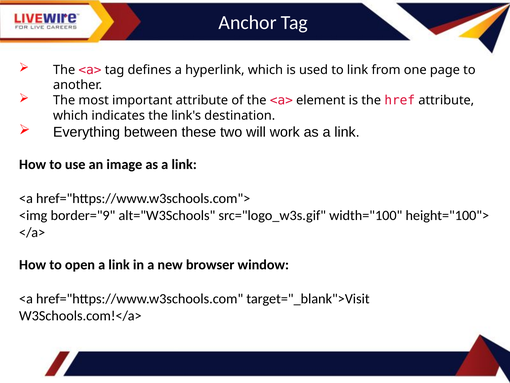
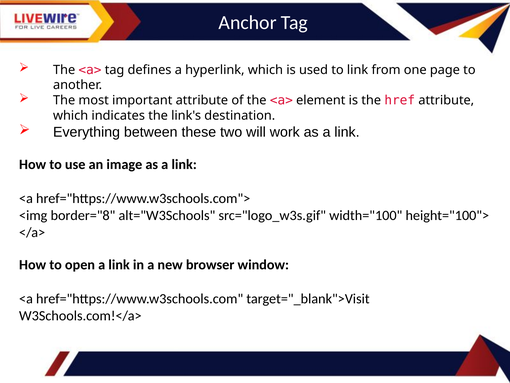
border="9: border="9 -> border="8 (83, 215)
